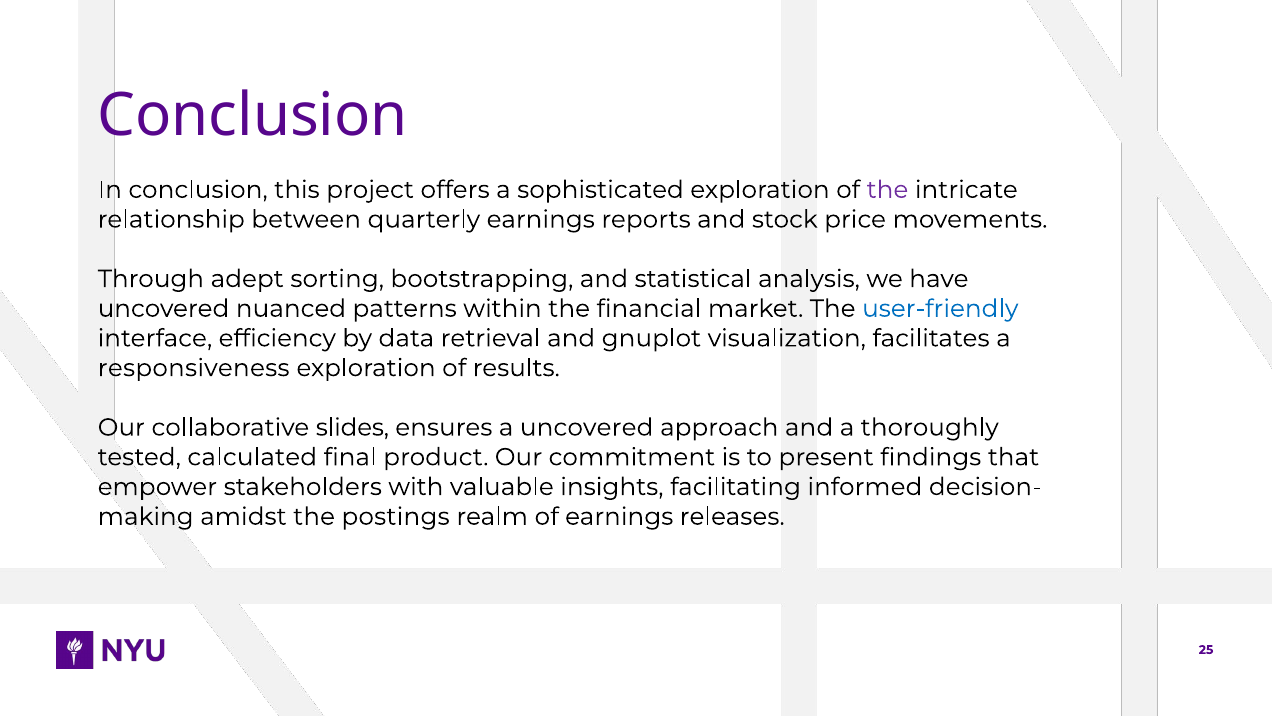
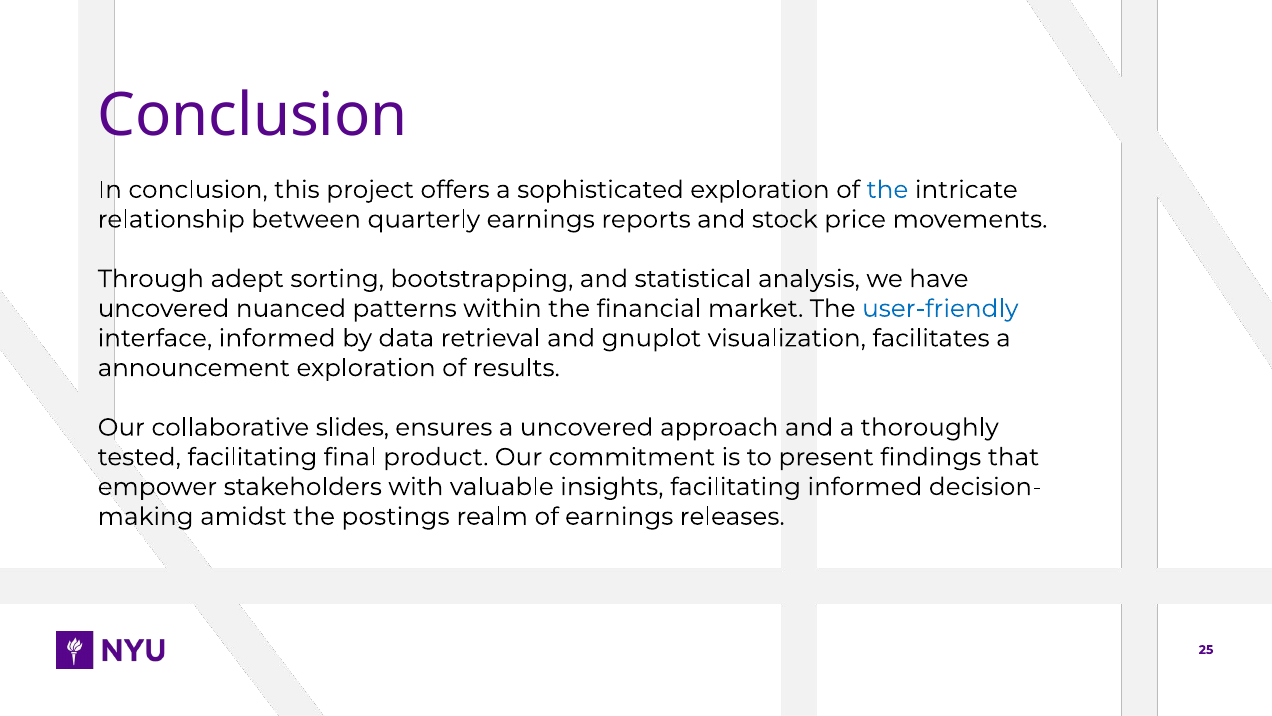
the colour: purple -> blue (887, 190)
interface efficiency: efficiency -> informed (277, 338)
responsiveness: responsiveness -> announcement (194, 368)
tested calculated: calculated -> facilitating (252, 457)
